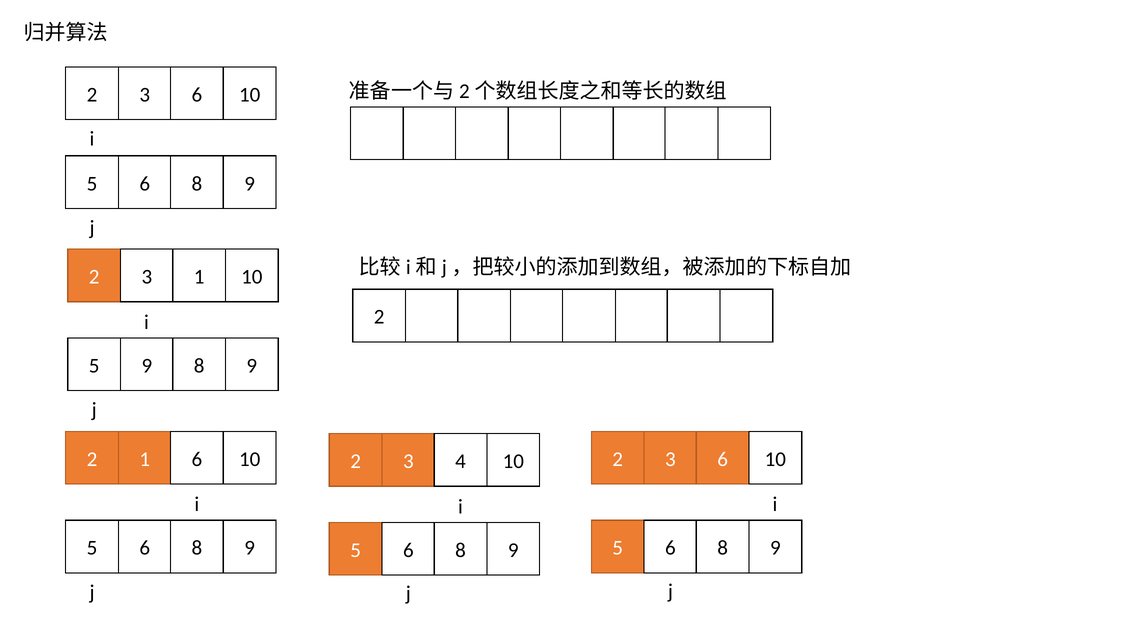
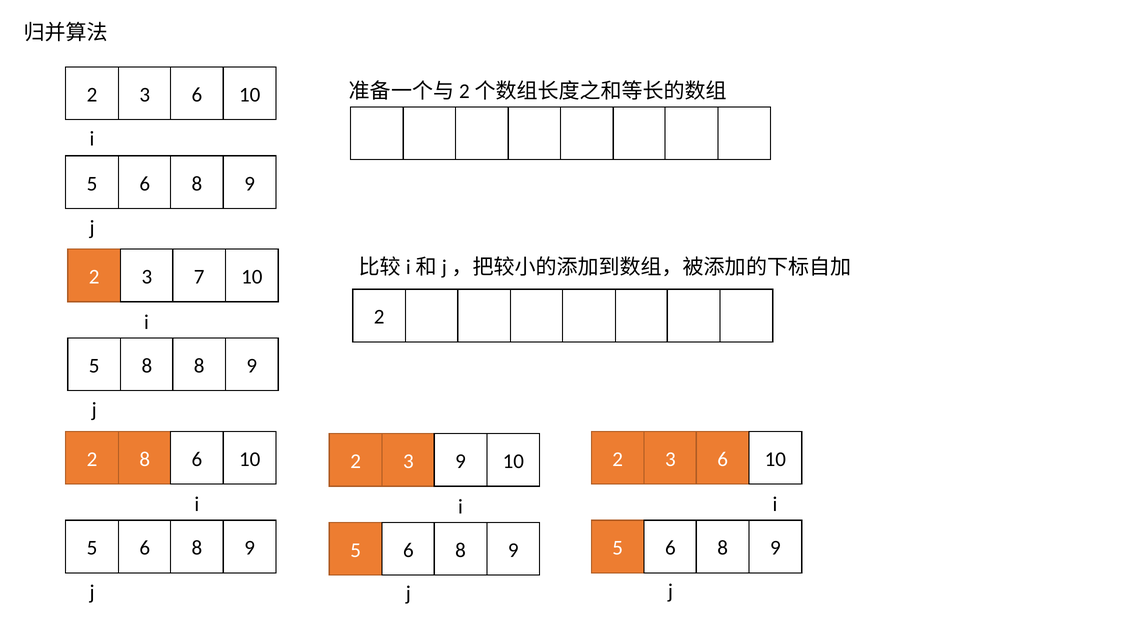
3 1: 1 -> 7 (199, 277)
5 9: 9 -> 8 (147, 366)
2 1: 1 -> 8 (145, 460)
3 4: 4 -> 9 (461, 462)
